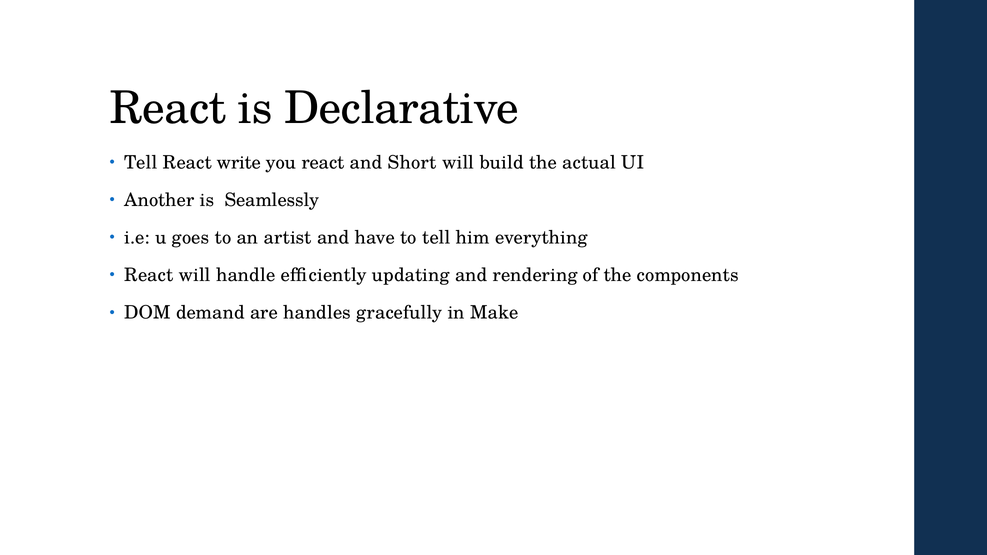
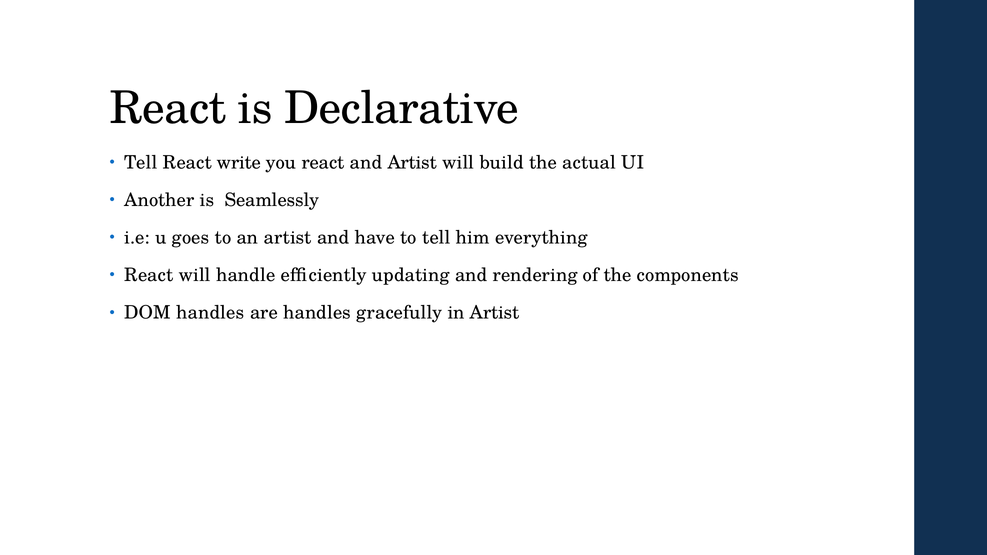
and Short: Short -> Artist (412, 163)
DOM demand: demand -> handles (210, 313)
in Make: Make -> Artist (495, 313)
